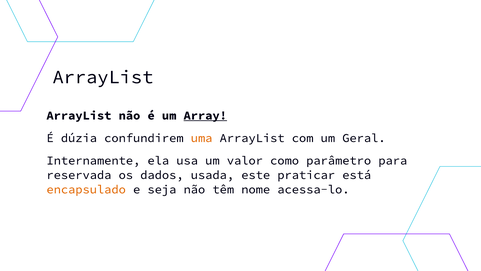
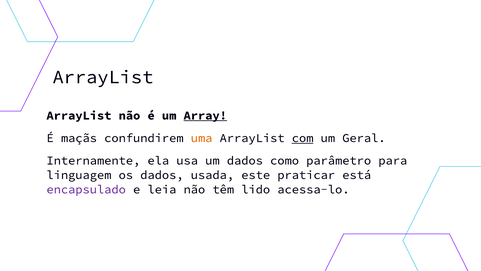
dúzia: dúzia -> maçãs (79, 138)
com underline: none -> present (303, 138)
um valor: valor -> dados (245, 160)
reservada: reservada -> linguagem (79, 175)
encapsulado colour: orange -> purple (86, 189)
seja: seja -> leia (162, 189)
nome: nome -> lido (256, 189)
